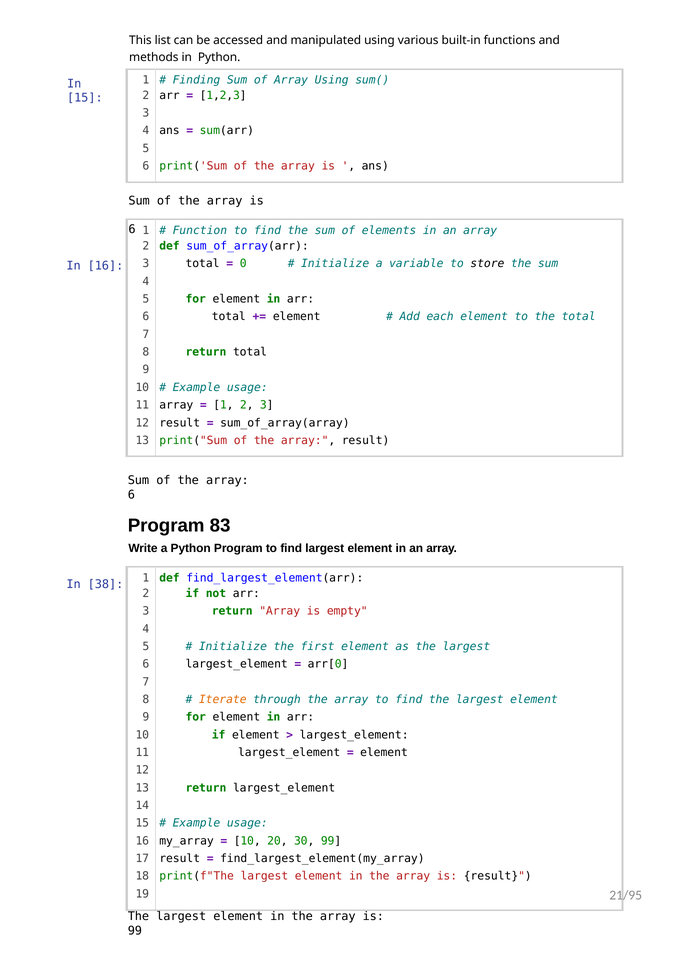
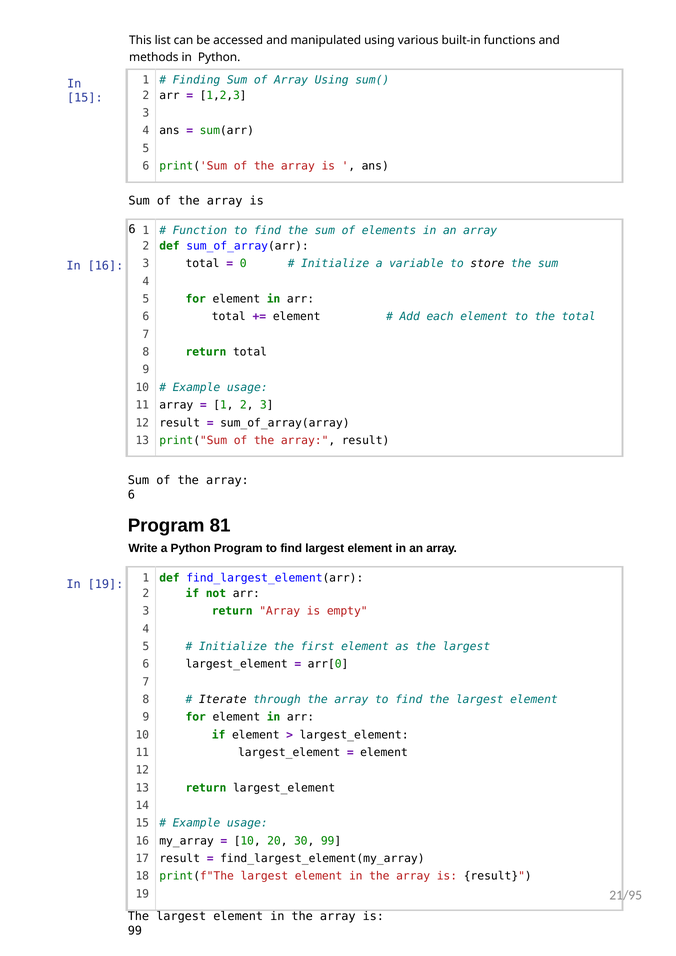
83: 83 -> 81 (220, 526)
In 38: 38 -> 19 (106, 585)
Iterate colour: orange -> black (223, 700)
